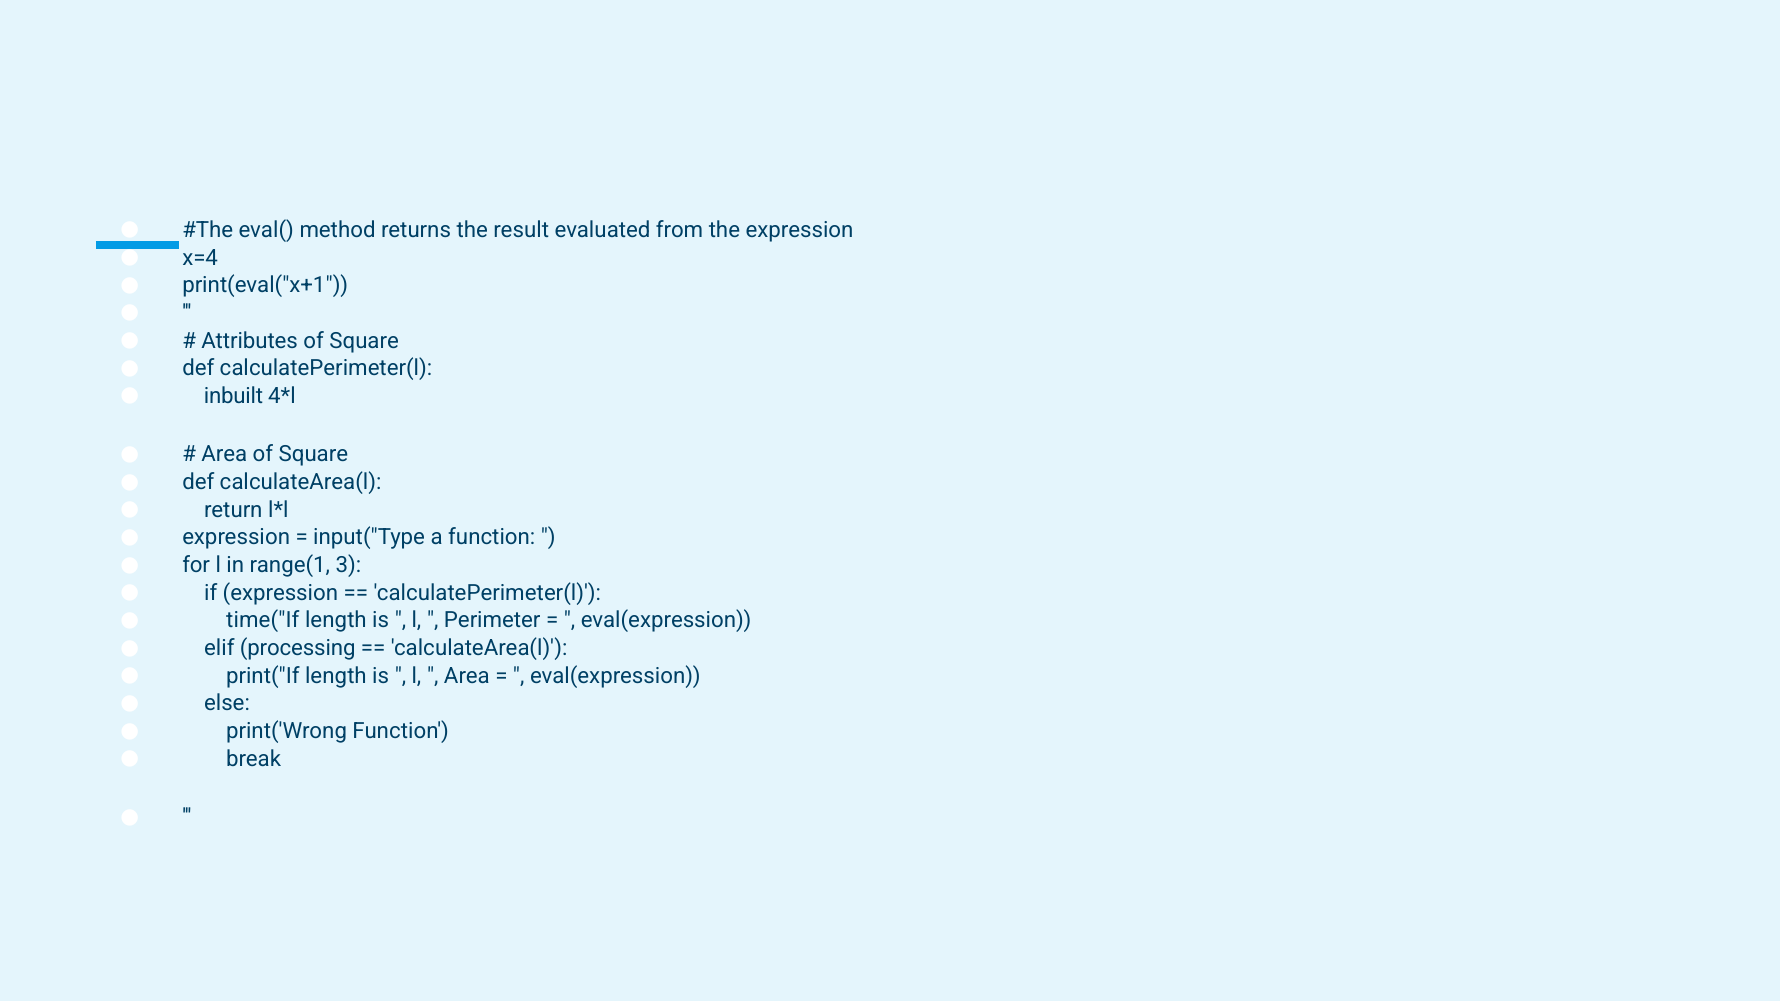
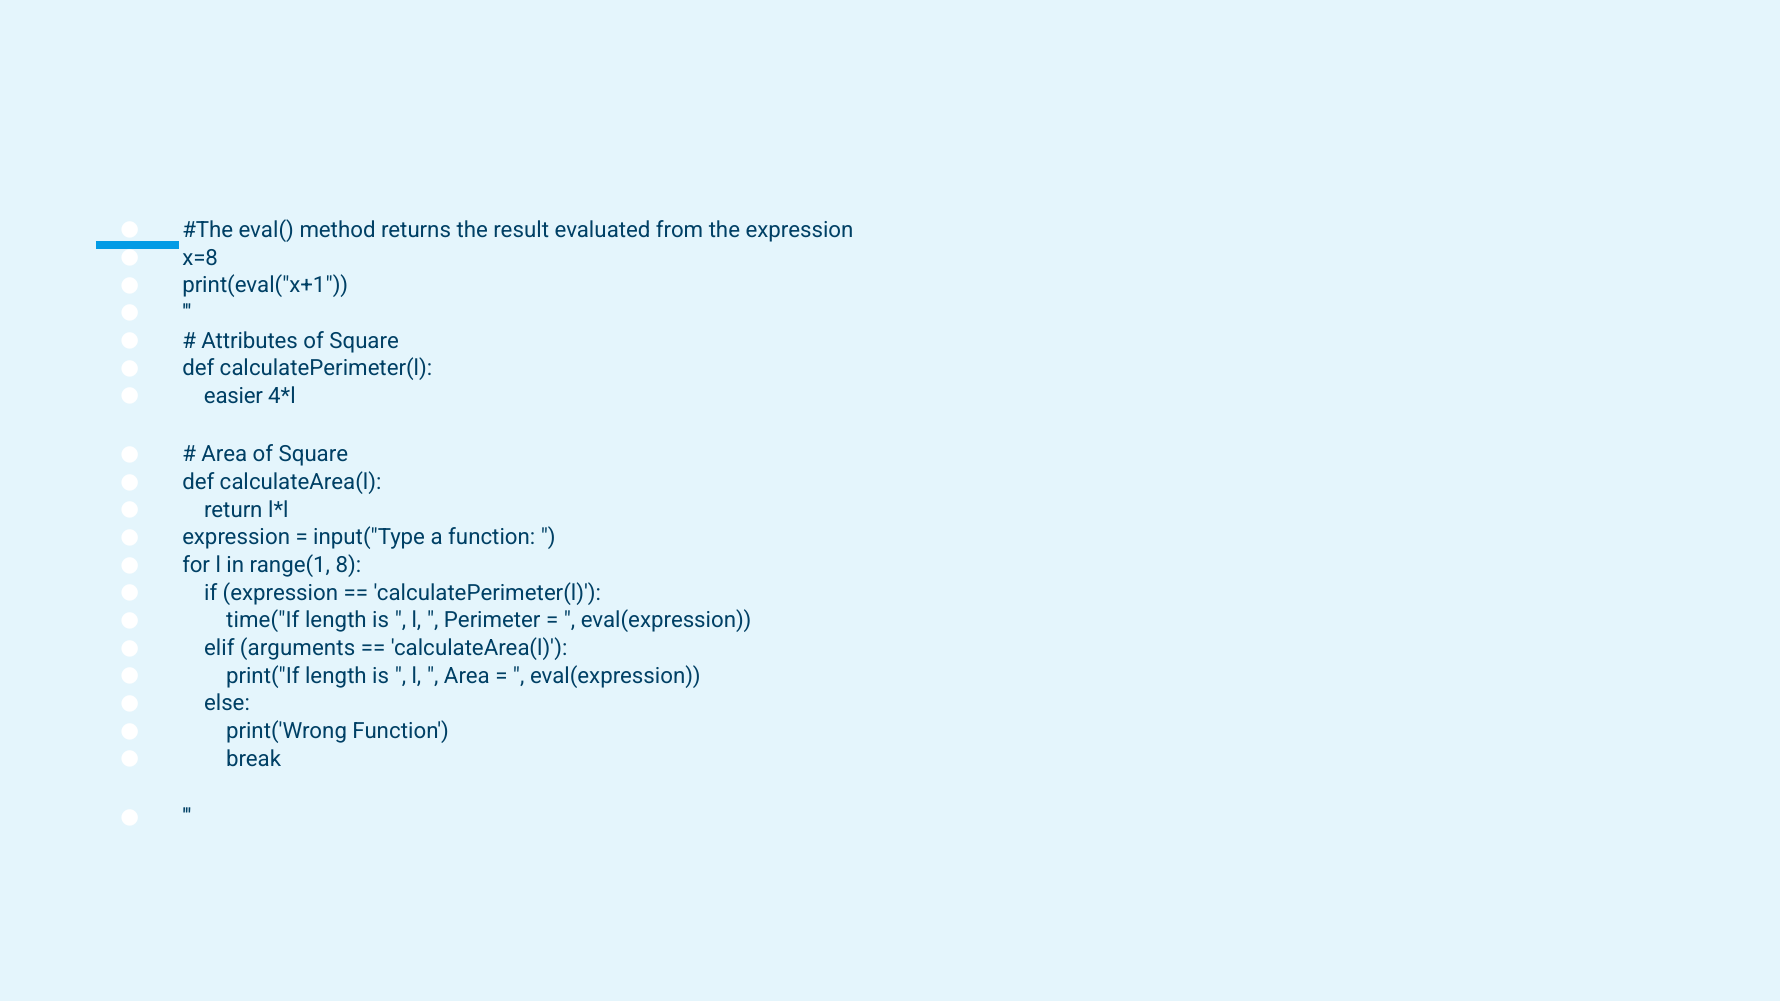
x=4: x=4 -> x=8 (200, 258)
inbuilt: inbuilt -> easier (233, 396)
3: 3 -> 8 (349, 565)
processing: processing -> arguments (298, 648)
